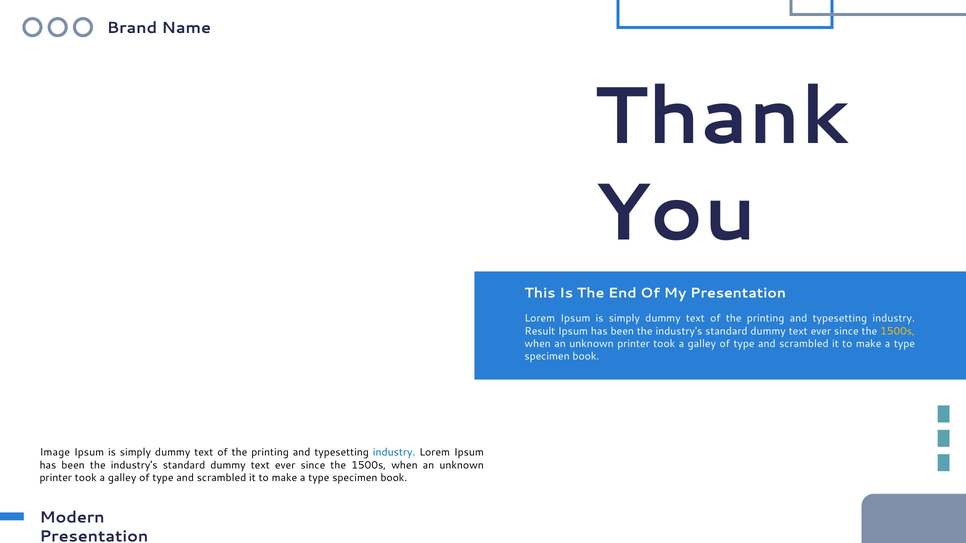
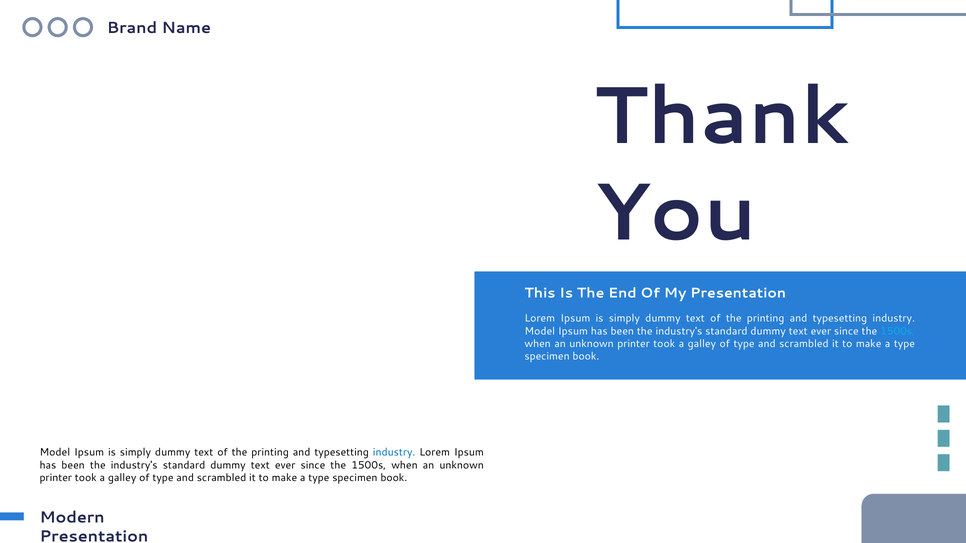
Result: Result -> Model (540, 331)
1500s colour: yellow -> light blue (898, 331)
Image: Image -> Model (55, 453)
